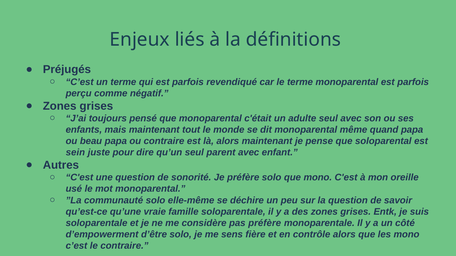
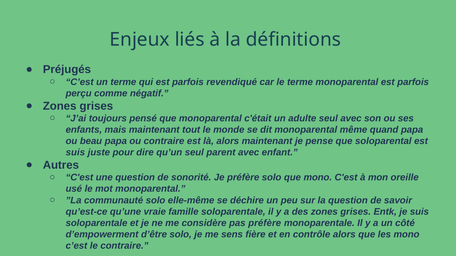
sein: sein -> suis (75, 153)
